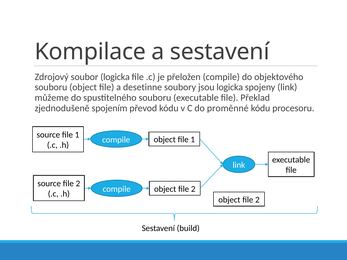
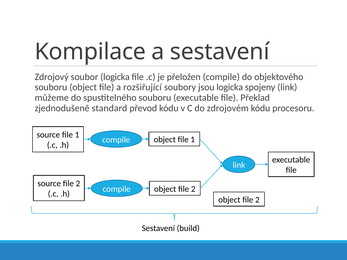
desetinne: desetinne -> rozšiřující (142, 87)
spojením: spojením -> standard (109, 108)
proměnné: proměnné -> zdrojovém (228, 108)
